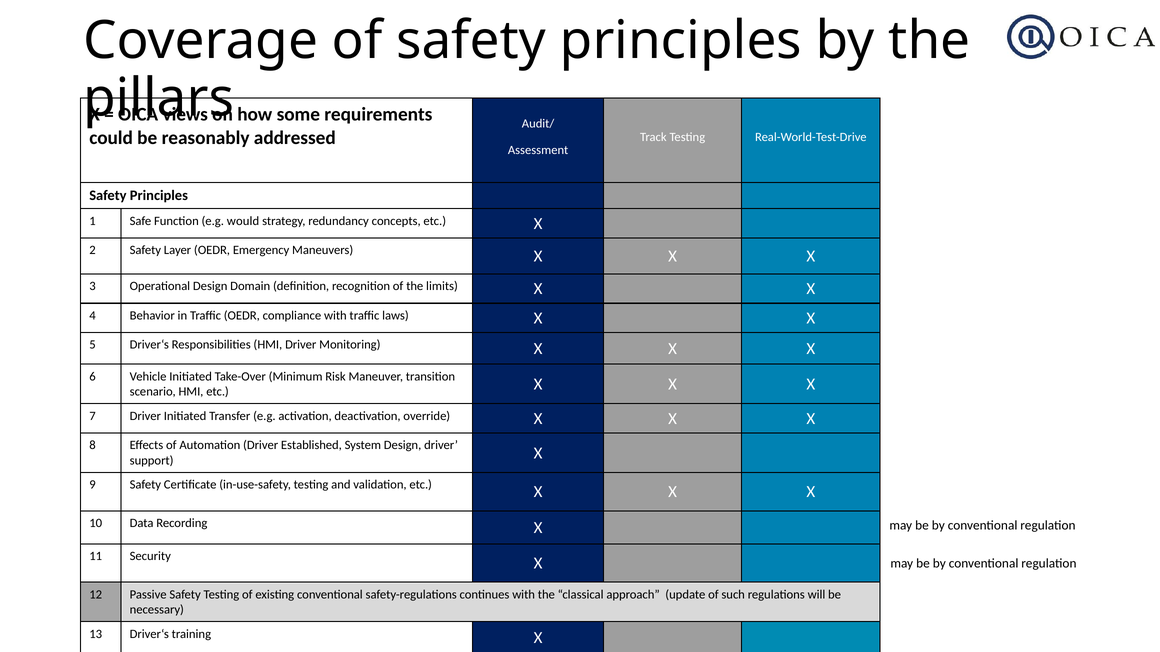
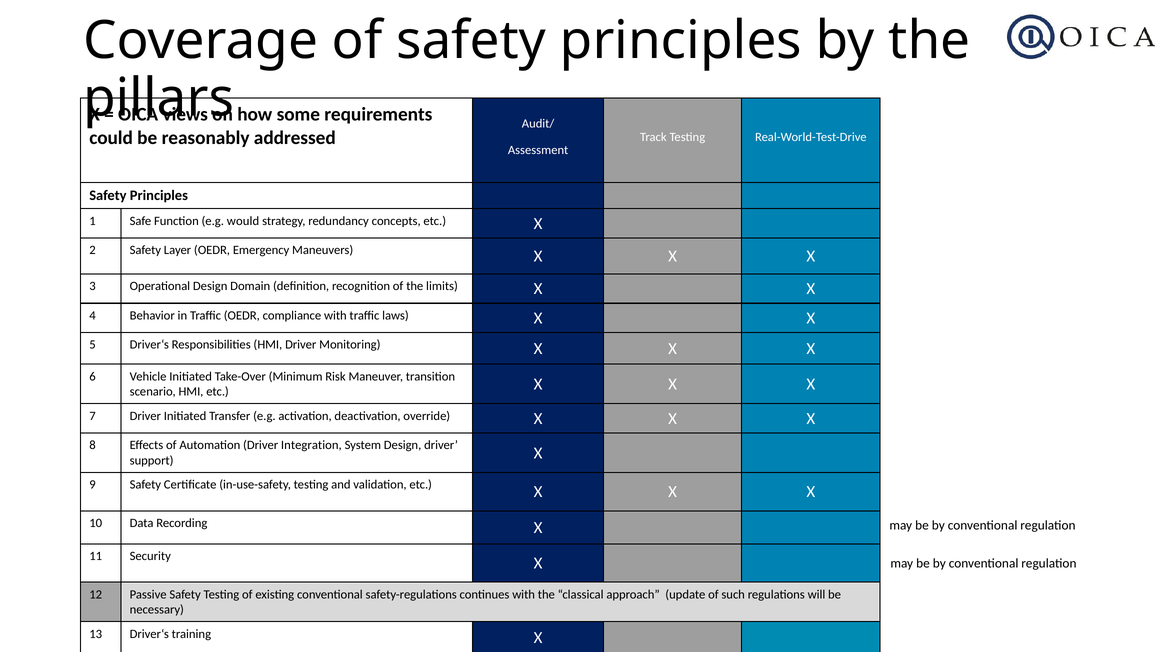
Established: Established -> Integration (311, 446)
